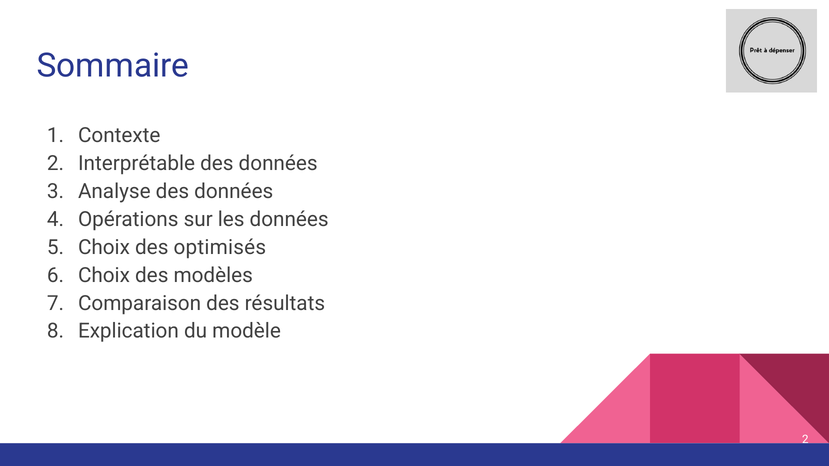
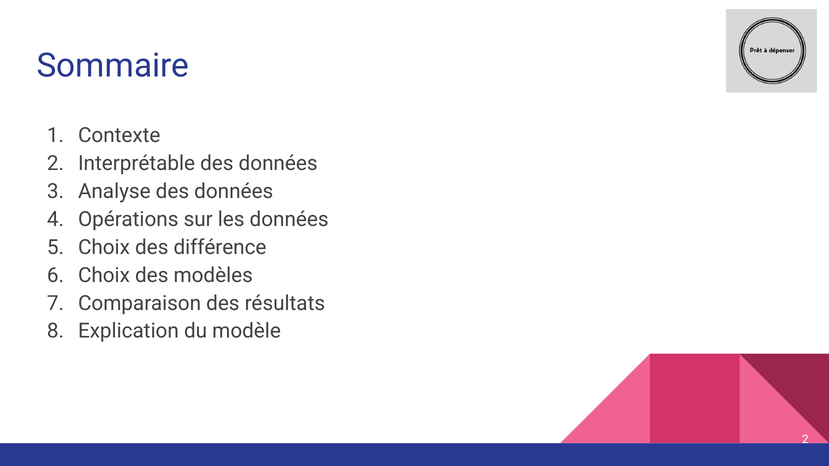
optimisés: optimisés -> différence (220, 248)
